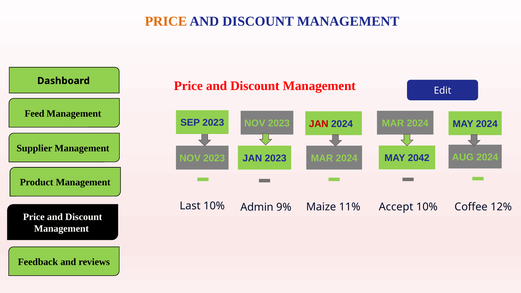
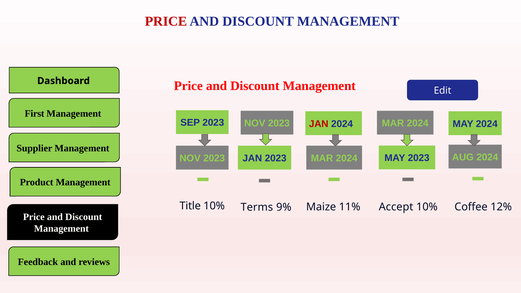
PRICE colour: orange -> red (166, 21)
Feed: Feed -> First (34, 113)
MAY 2042: 2042 -> 2023 (419, 158)
Last: Last -> Title (190, 206)
Admin: Admin -> Terms (257, 207)
